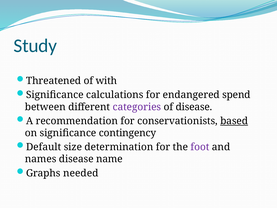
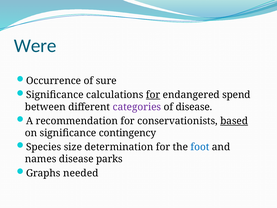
Study: Study -> Were (35, 46)
Threatened: Threatened -> Occurrence (54, 81)
with: with -> sure (106, 81)
for underline: none -> present (153, 95)
Default: Default -> Species (44, 147)
foot colour: purple -> blue (200, 147)
name: name -> parks (109, 159)
